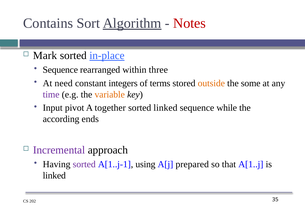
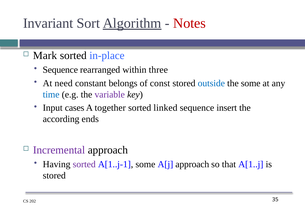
Contains: Contains -> Invariant (48, 23)
in-place underline: present -> none (107, 56)
integers: integers -> belongs (123, 83)
terms: terms -> const (160, 83)
outside colour: orange -> blue (211, 83)
time colour: purple -> blue (51, 95)
variable colour: orange -> purple (110, 95)
pivot: pivot -> cases (75, 108)
while: while -> insert (227, 108)
A[1..j-1 using: using -> some (145, 164)
A[j prepared: prepared -> approach (192, 164)
linked: linked -> stored (54, 176)
